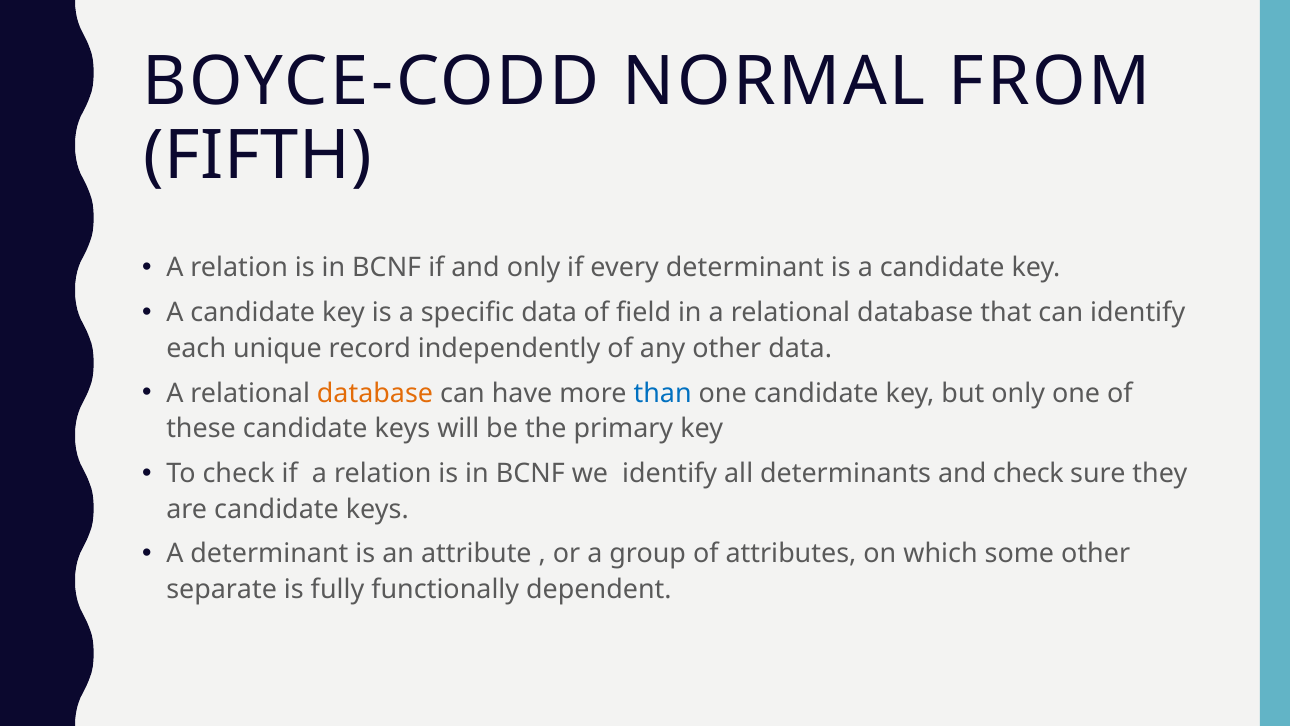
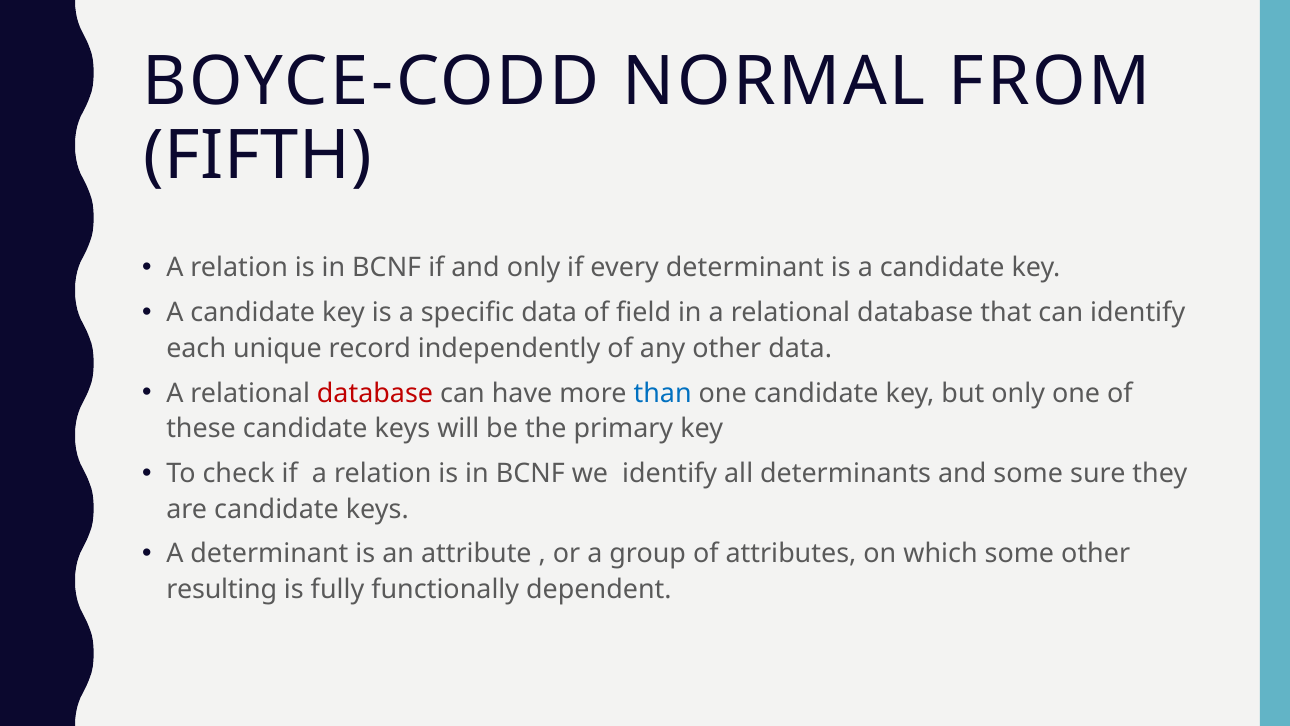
database colour: orange -> red (375, 393)
and check: check -> some (1028, 473)
separate: separate -> resulting (222, 589)
